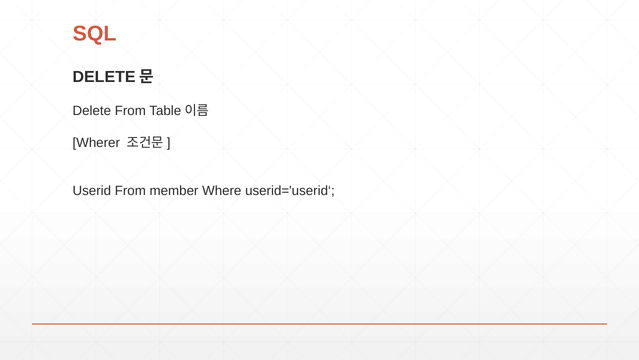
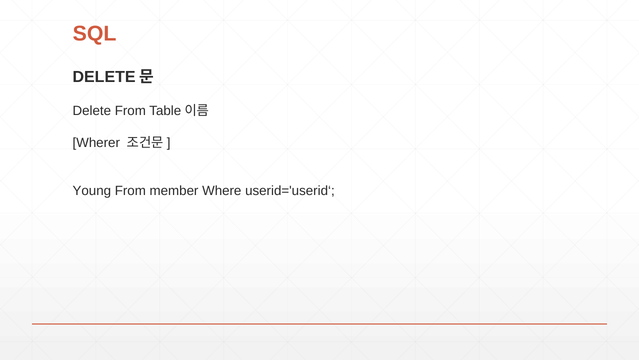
Userid: Userid -> Young (92, 190)
